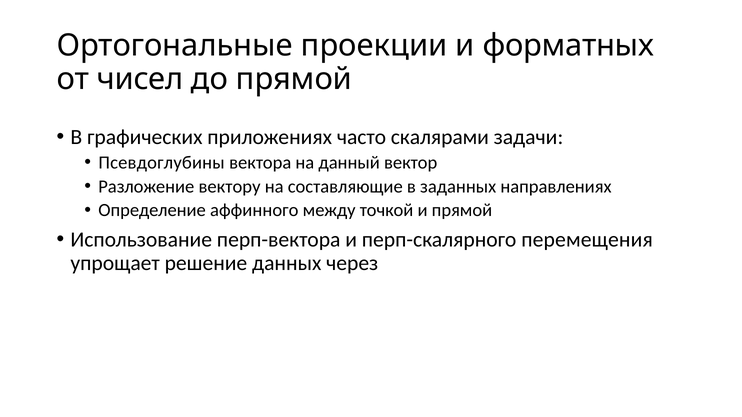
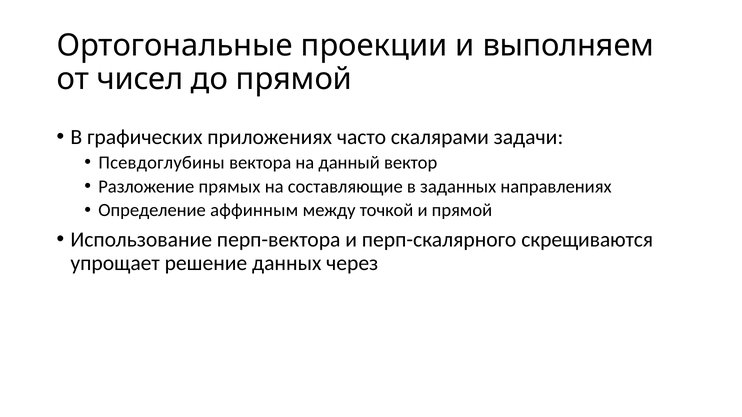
форматных: форматных -> выполняем (568, 46)
вектору: вектору -> прямых (229, 187)
аффинного: аффинного -> аффинным (254, 210)
перемещения: перемещения -> скрещиваются (587, 240)
